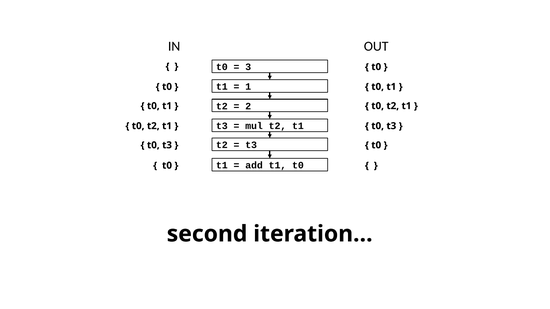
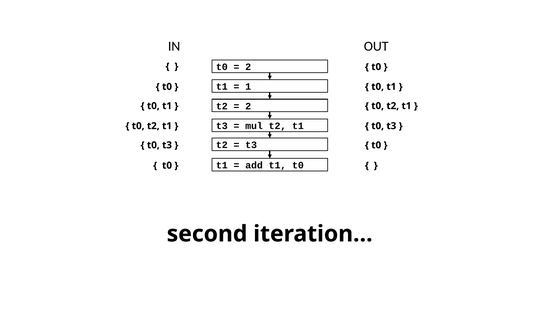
3: 3 -> 2 (248, 67)
